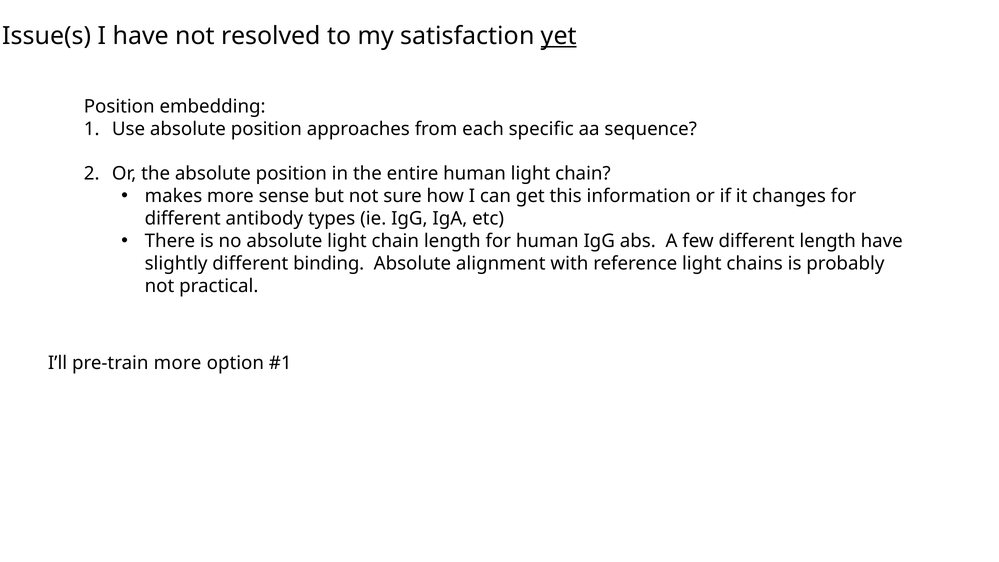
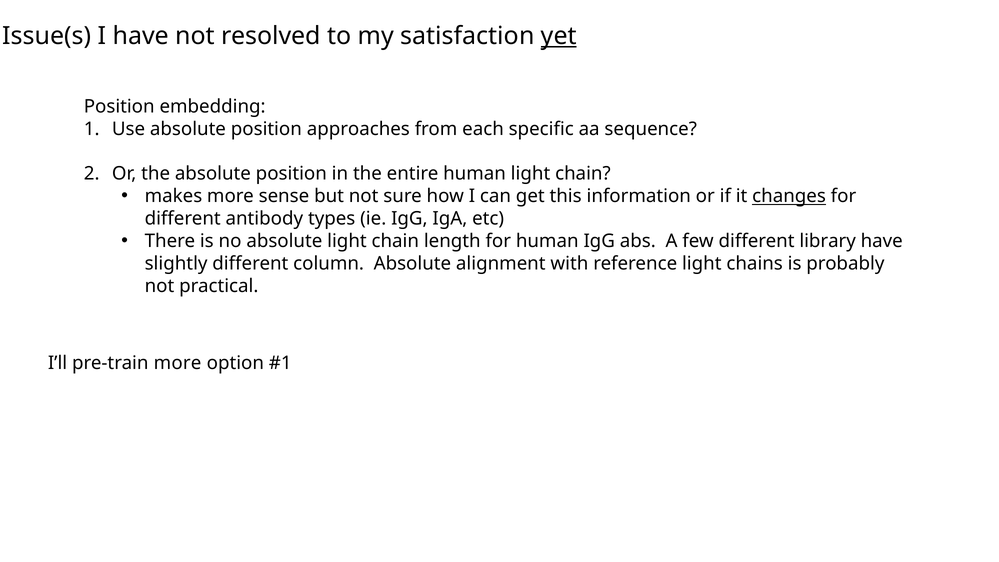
changes underline: none -> present (789, 196)
different length: length -> library (828, 241)
binding: binding -> column (329, 264)
